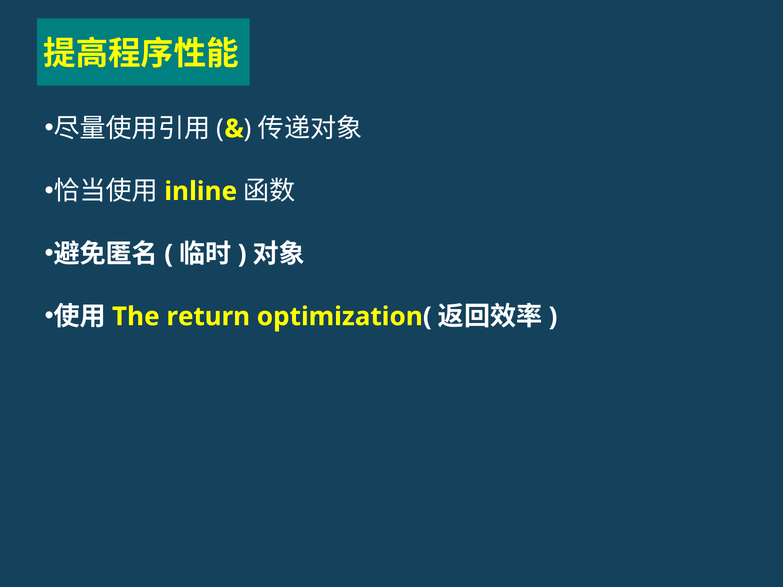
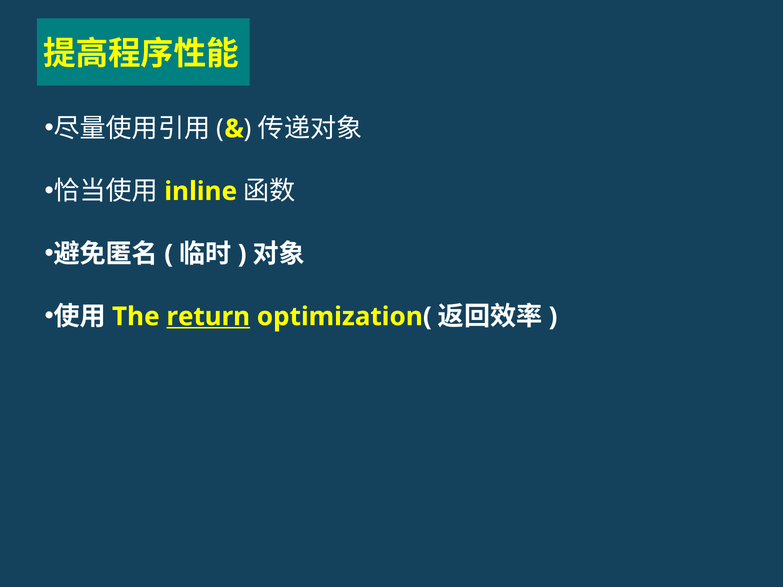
return underline: none -> present (208, 317)
